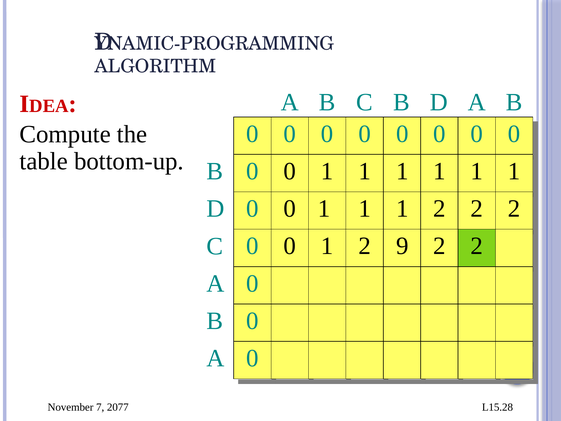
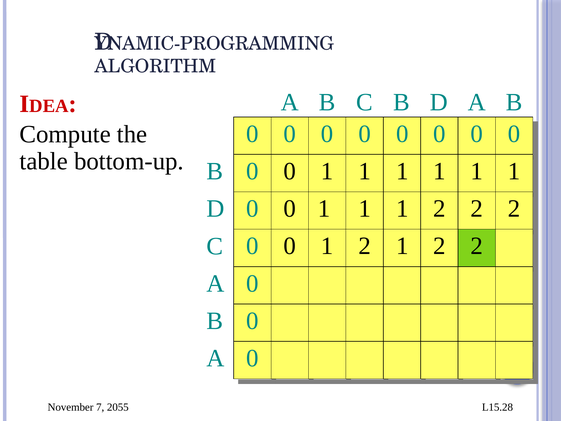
2 9: 9 -> 1 (402, 246)
2077: 2077 -> 2055 (118, 407)
